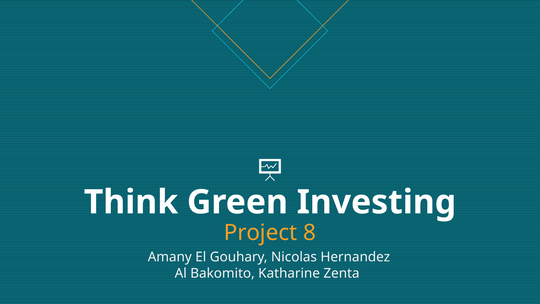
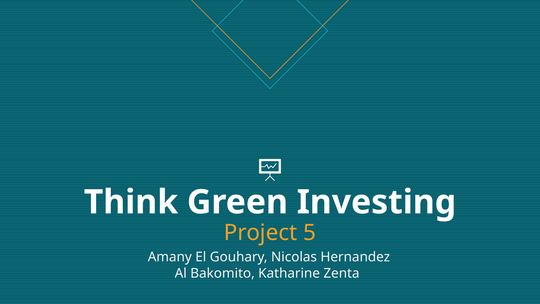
8: 8 -> 5 (310, 232)
